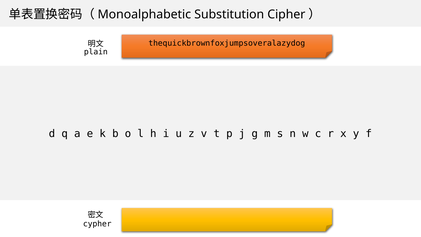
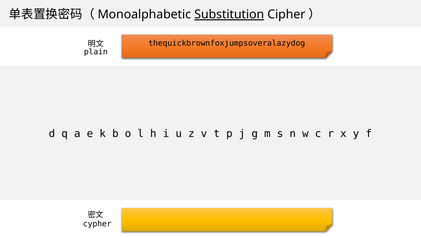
Substitution underline: none -> present (229, 15)
